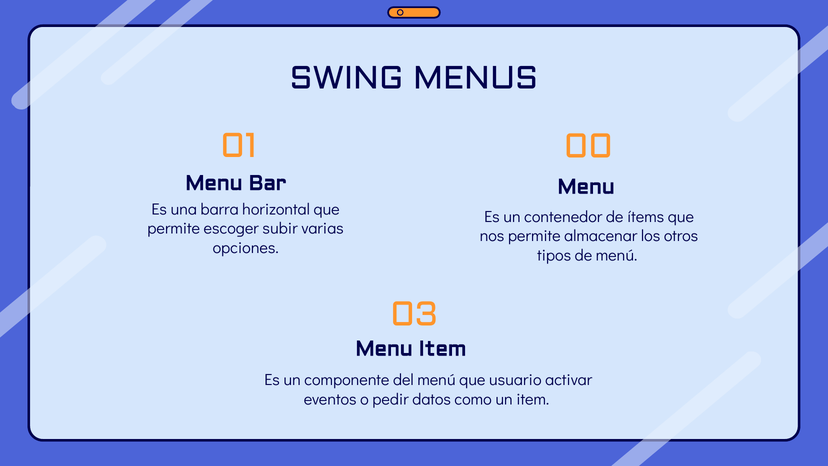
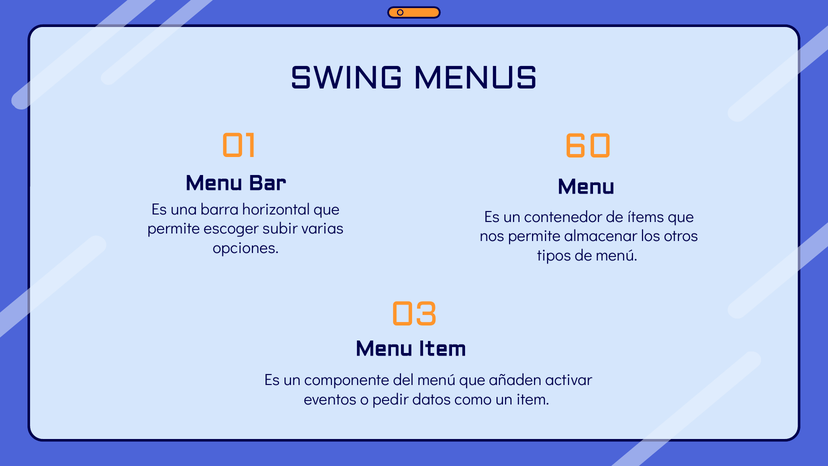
00: 00 -> 60 (589, 146)
usuario: usuario -> añaden (515, 380)
